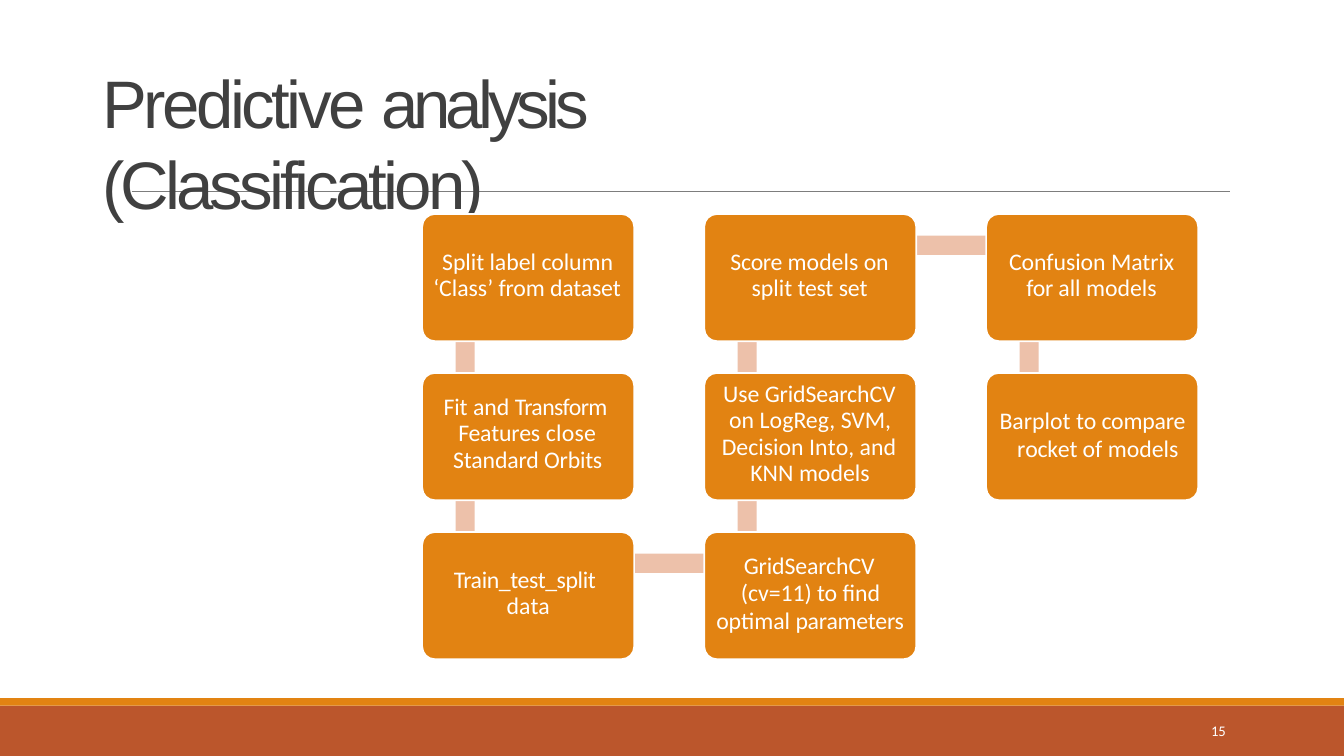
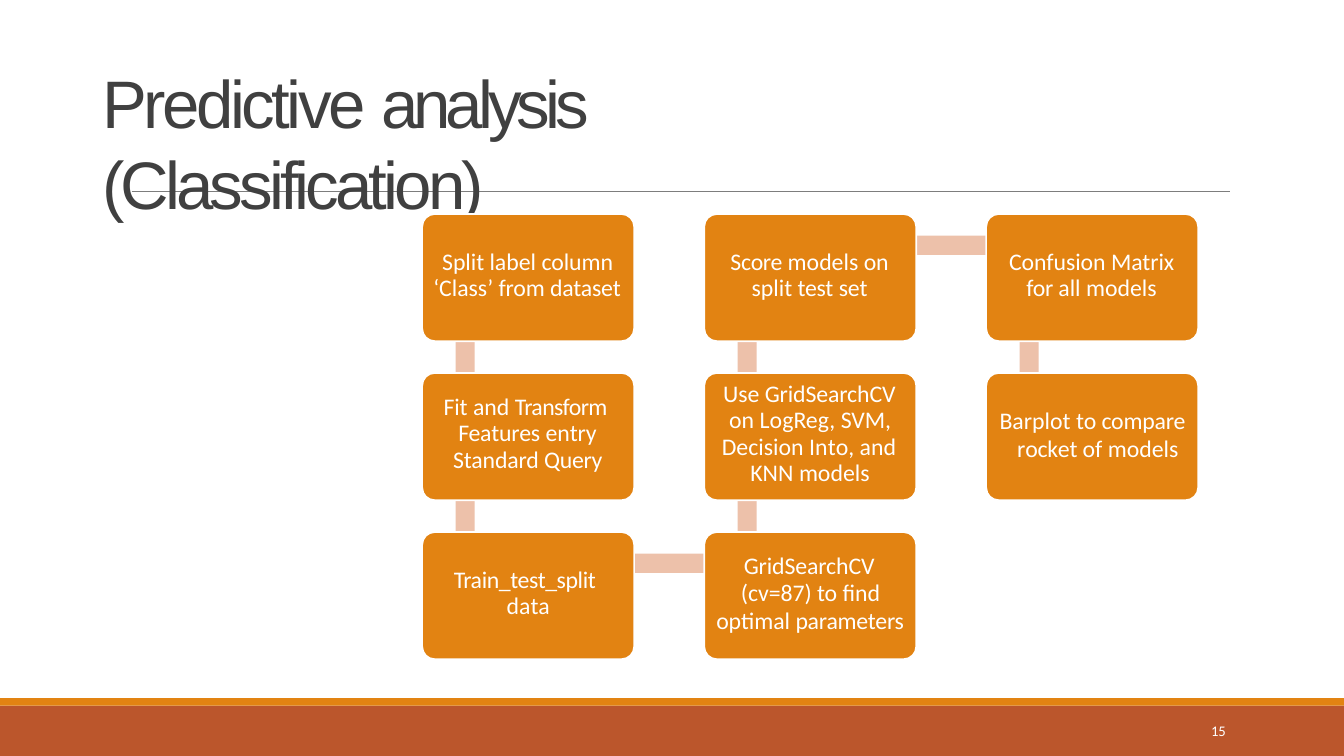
close: close -> entry (571, 434)
Orbits: Orbits -> Query (573, 460)
cv=11: cv=11 -> cv=87 (776, 593)
